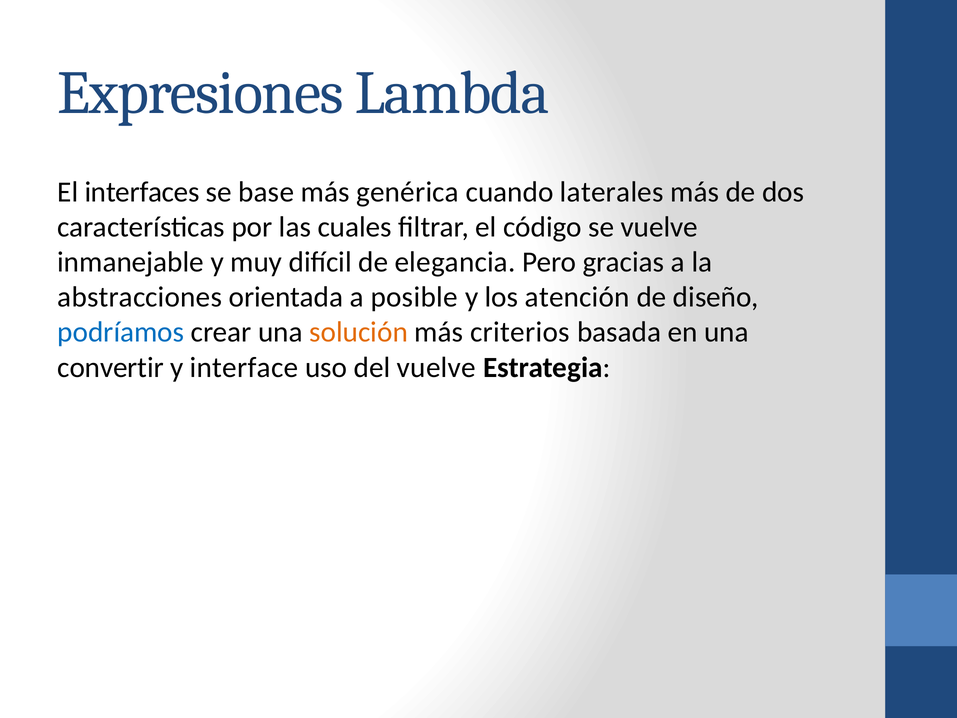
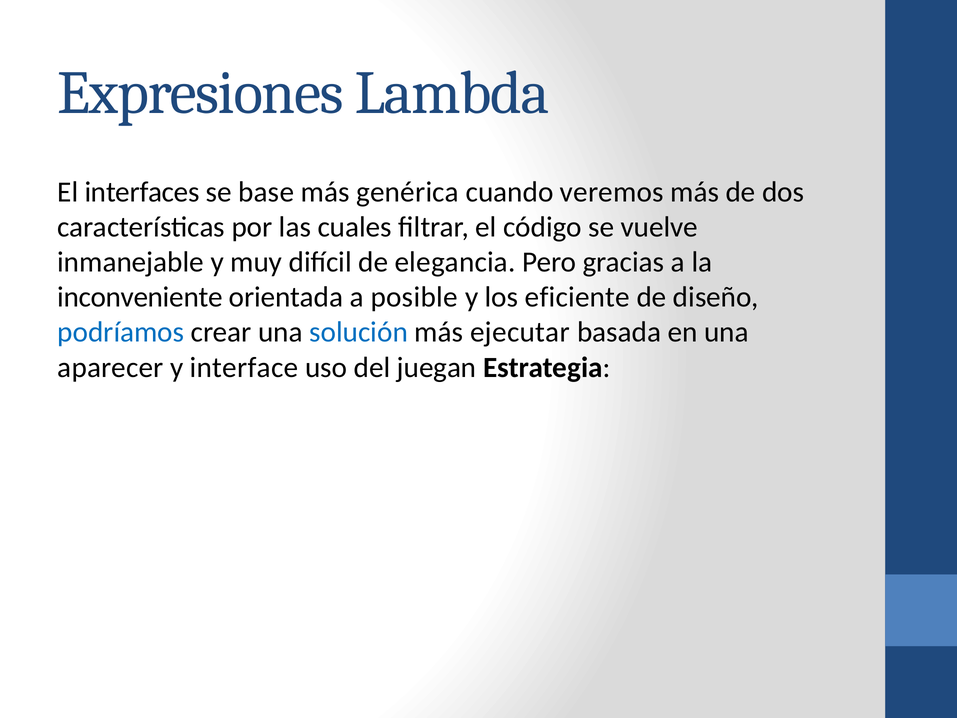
laterales: laterales -> veremos (612, 192)
abstracciones: abstracciones -> inconveniente (140, 297)
atención: atención -> eficiente (577, 297)
solución colour: orange -> blue (359, 332)
criterios: criterios -> ejecutar (520, 332)
convertir: convertir -> aparecer (110, 367)
del vuelve: vuelve -> juegan (437, 367)
